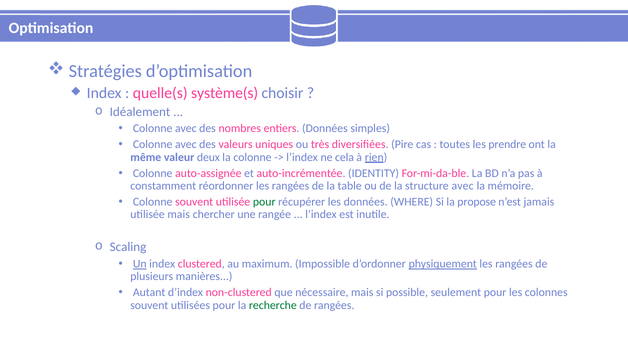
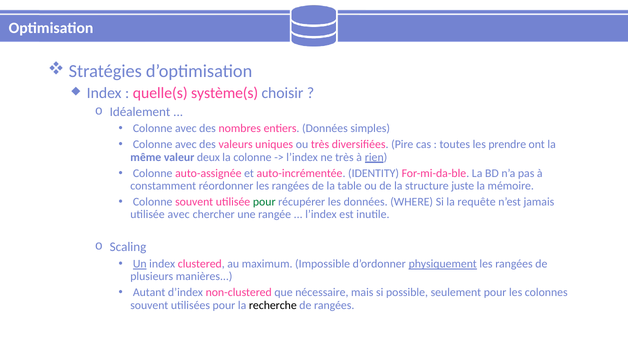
ne cela: cela -> très (344, 157)
structure avec: avec -> juste (463, 186)
propose: propose -> requête (477, 202)
utilisée mais: mais -> avec (179, 215)
recherche colour: green -> black (273, 305)
